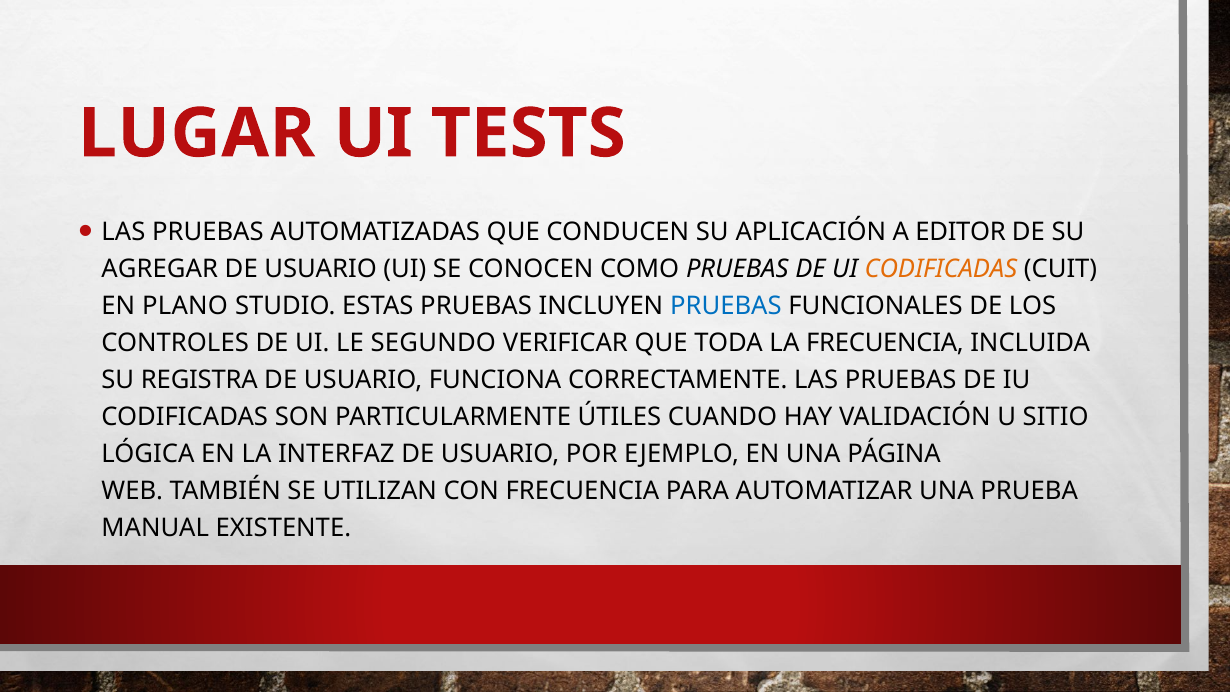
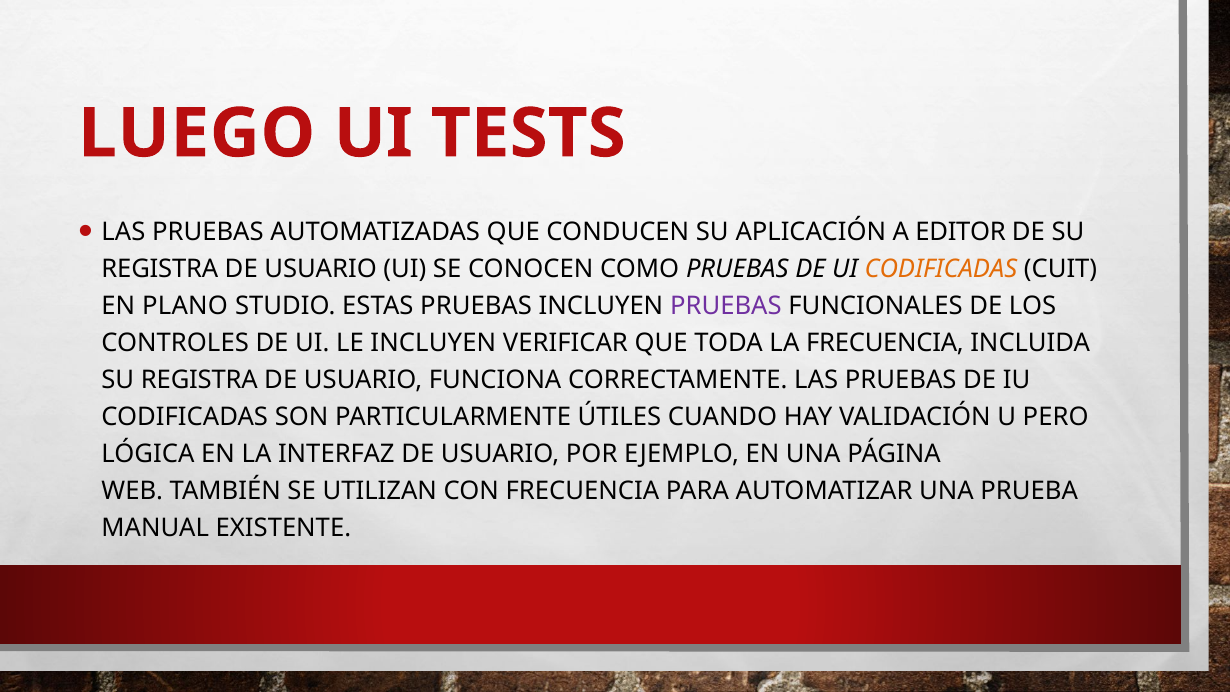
LUGAR: LUGAR -> LUEGO (197, 134)
AGREGAR: AGREGAR -> REGISTRA (160, 269)
PRUEBAS colour: blue -> purple (726, 306)
LE SEGUNDO: SEGUNDO -> INCLUYEN (433, 343)
SITIO: SITIO -> PERO (1056, 417)
